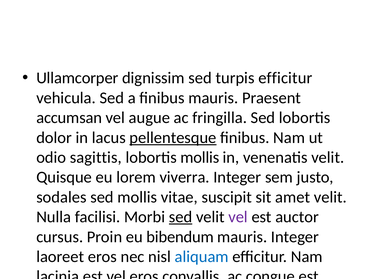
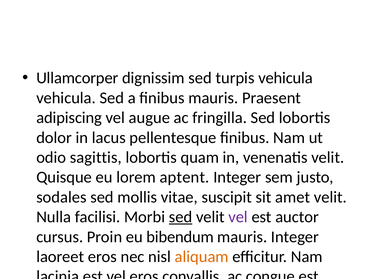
turpis efficitur: efficitur -> vehicula (285, 78)
accumsan: accumsan -> adipiscing (69, 118)
pellentesque underline: present -> none (173, 138)
lobortis mollis: mollis -> quam (200, 157)
viverra: viverra -> aptent (185, 177)
aliquam colour: blue -> orange (202, 257)
